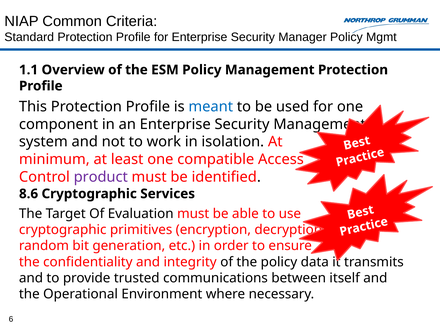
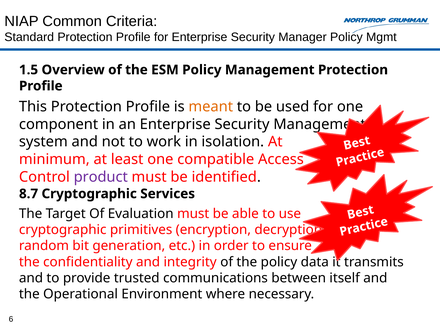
1.1: 1.1 -> 1.5 (29, 70)
meant colour: blue -> orange (211, 107)
8.6: 8.6 -> 8.7 (29, 194)
